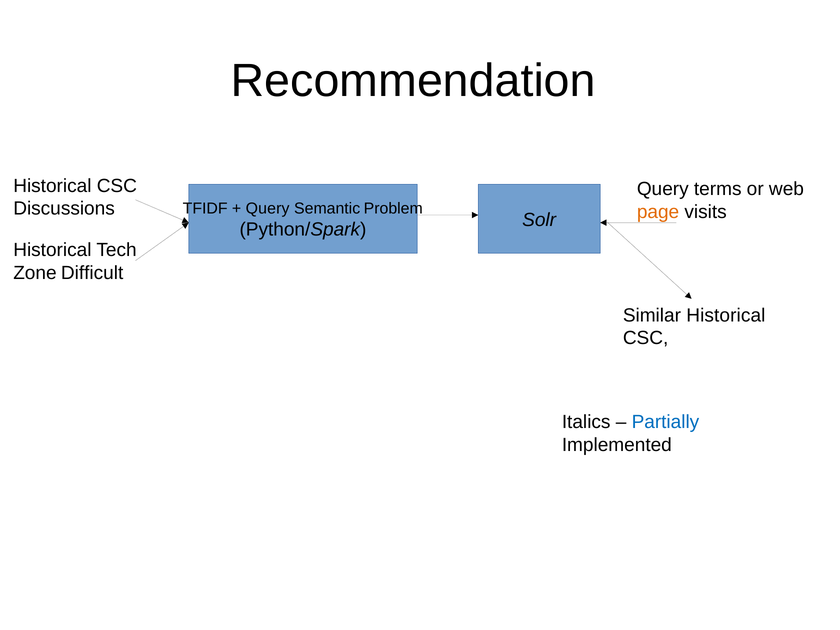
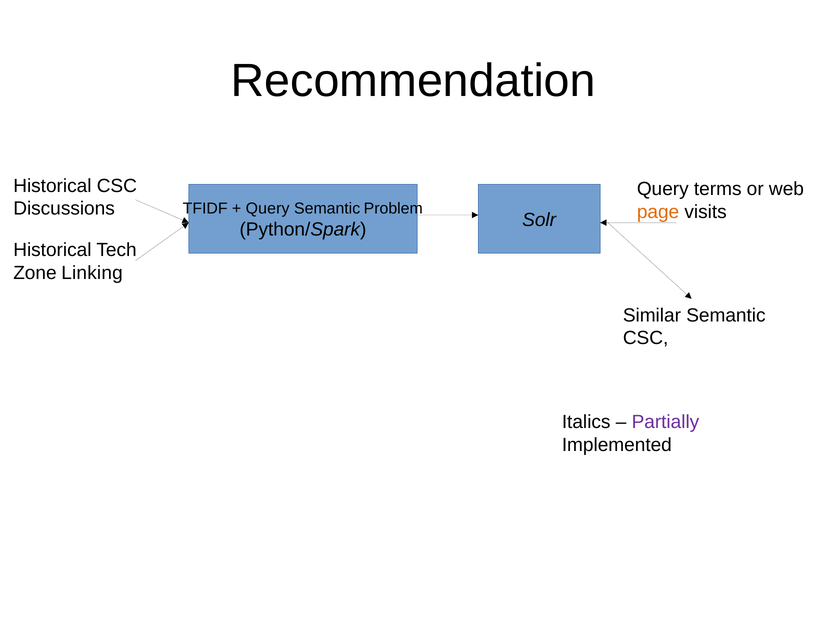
Difficult: Difficult -> Linking (92, 273)
Similar Historical: Historical -> Semantic (726, 315)
Partially colour: blue -> purple (665, 422)
